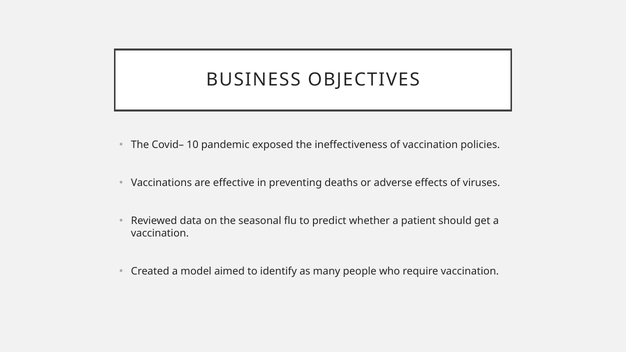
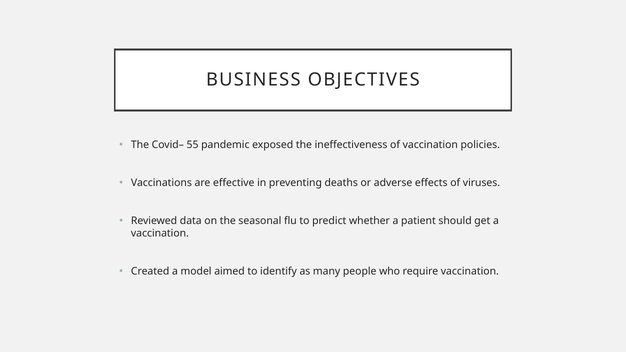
10: 10 -> 55 (193, 145)
